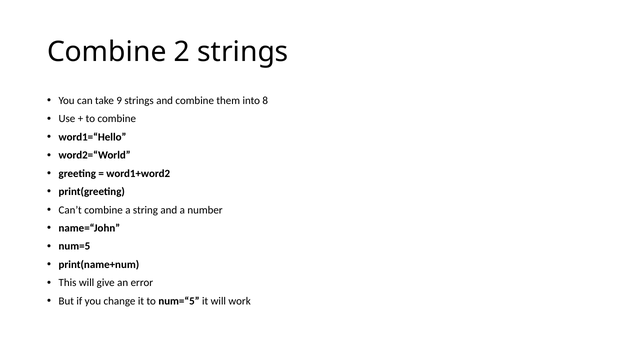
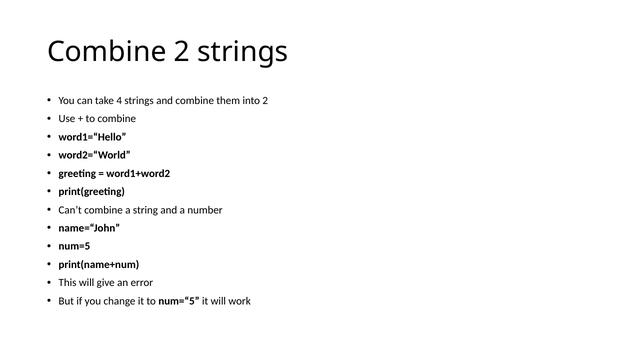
9: 9 -> 4 (119, 101)
into 8: 8 -> 2 (265, 101)
